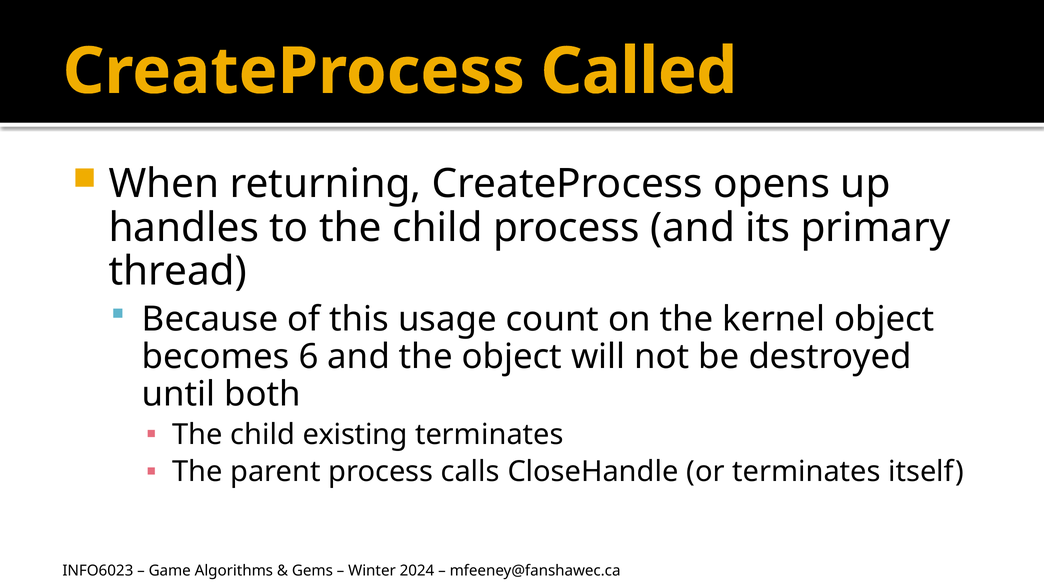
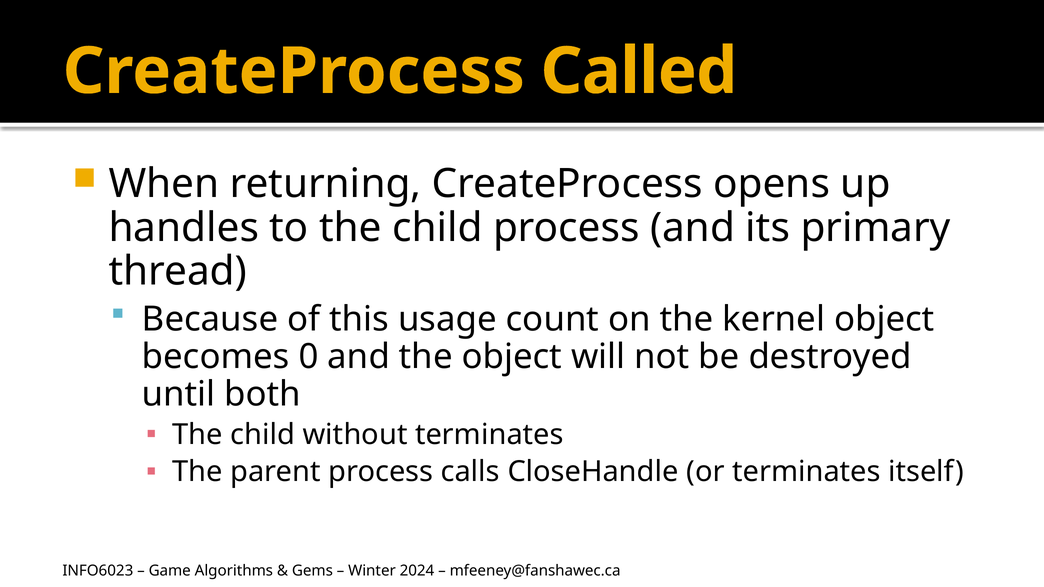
6: 6 -> 0 (309, 357)
existing: existing -> without (355, 435)
